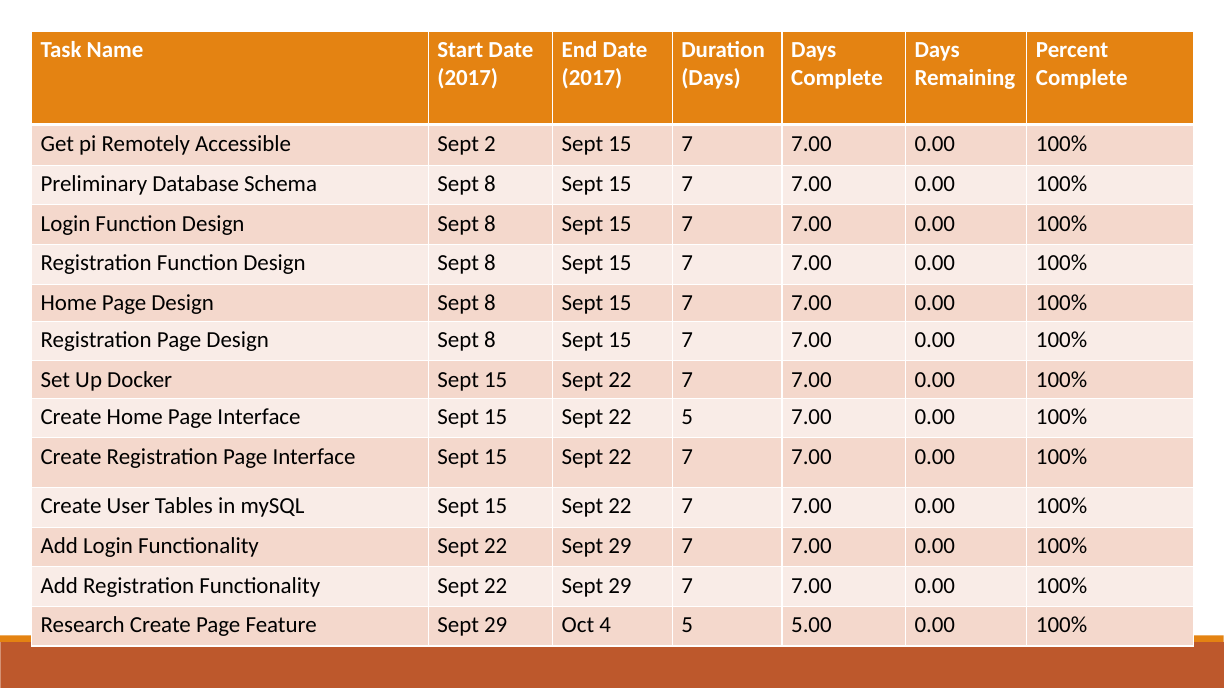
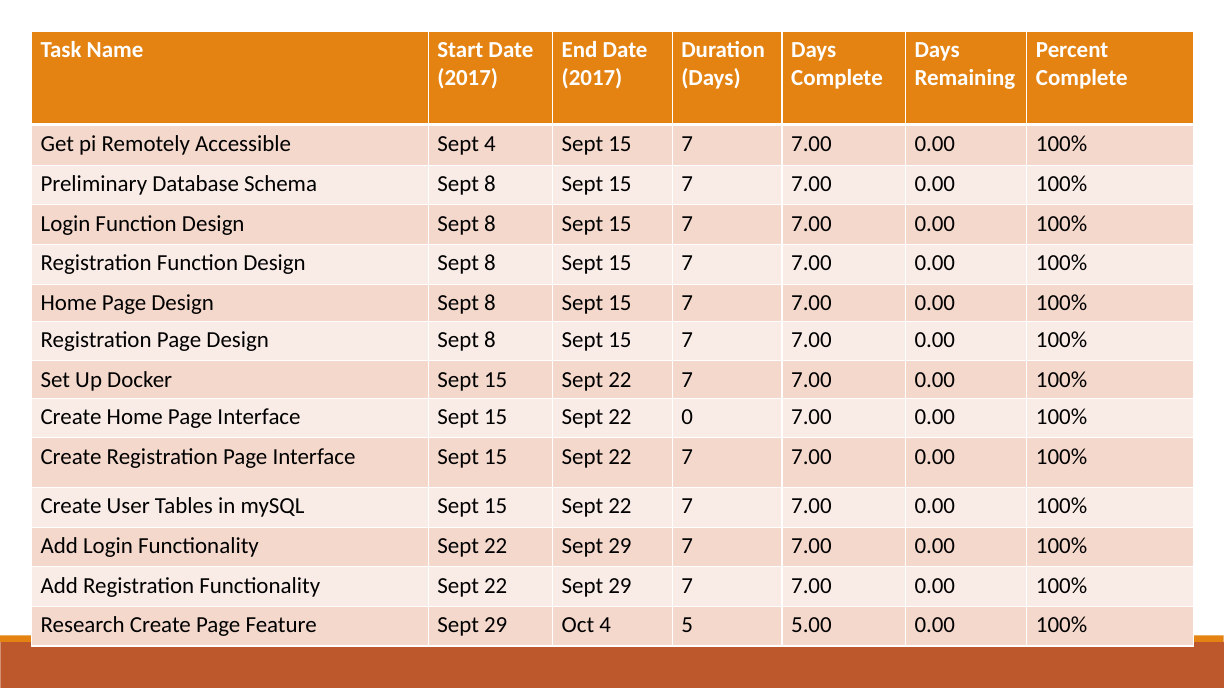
Sept 2: 2 -> 4 (490, 144)
22 5: 5 -> 0 (687, 417)
